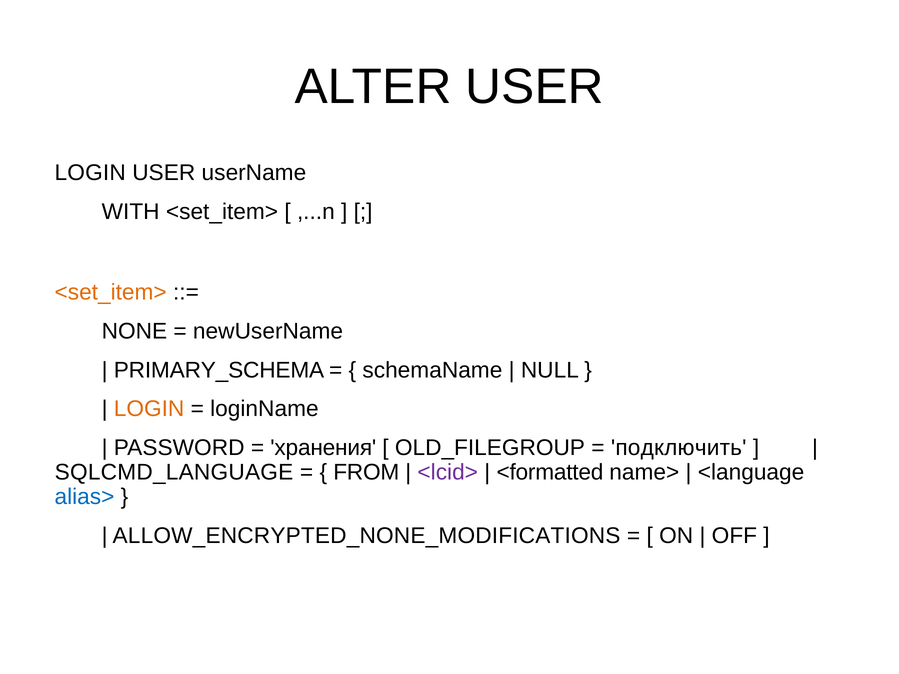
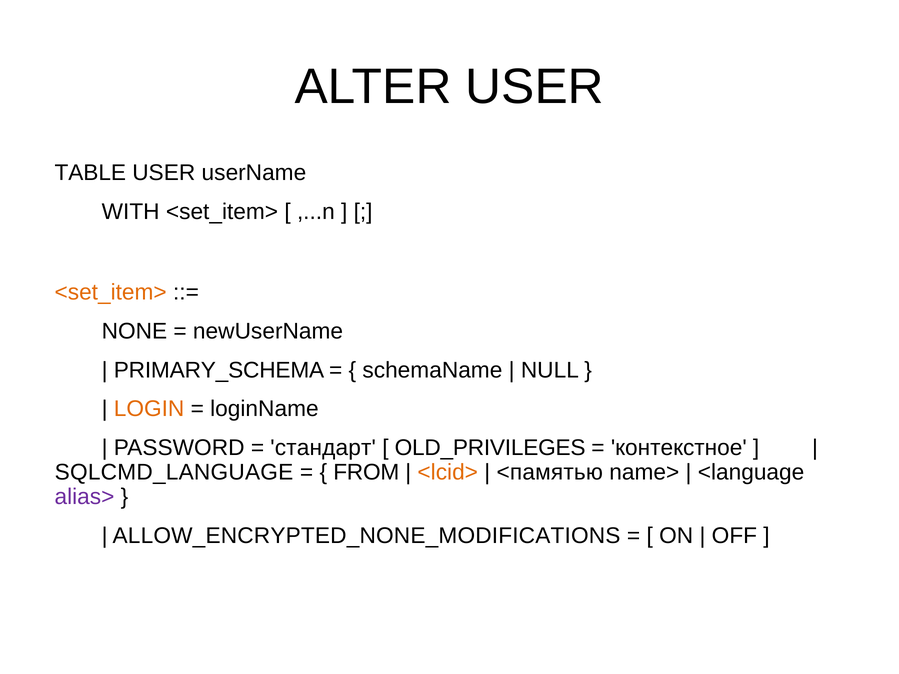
LOGIN: LOGIN -> TABLE (90, 173)
хранения: хранения -> стандарт (323, 448)
OLD_FILEGROUP: OLD_FILEGROUP -> OLD_PRIVILEGES (490, 448)
подключить: подключить -> контекстное (679, 448)
<lcid> colour: purple -> orange (448, 472)
<formatted: <formatted -> <памятью (550, 472)
alias> colour: blue -> purple (84, 497)
